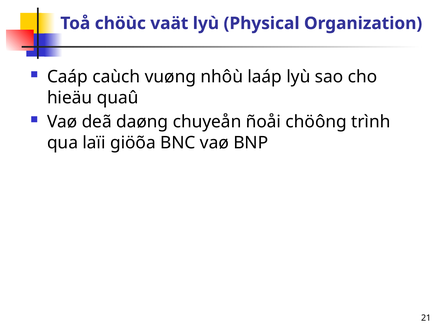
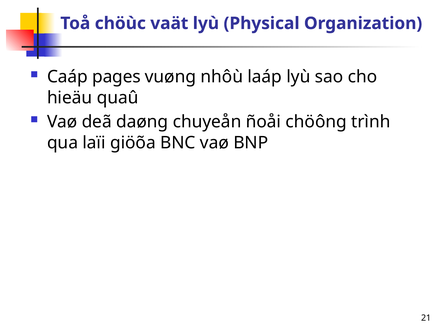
caùch: caùch -> pages (117, 77)
